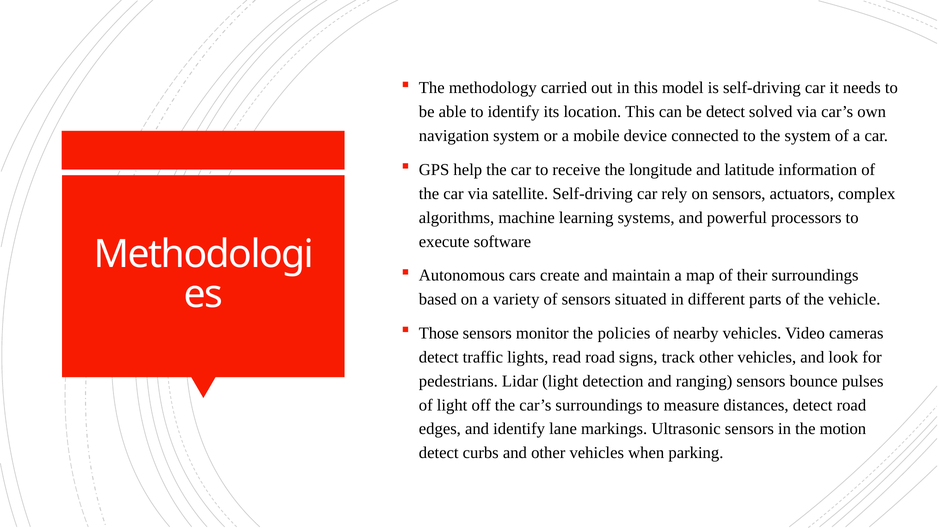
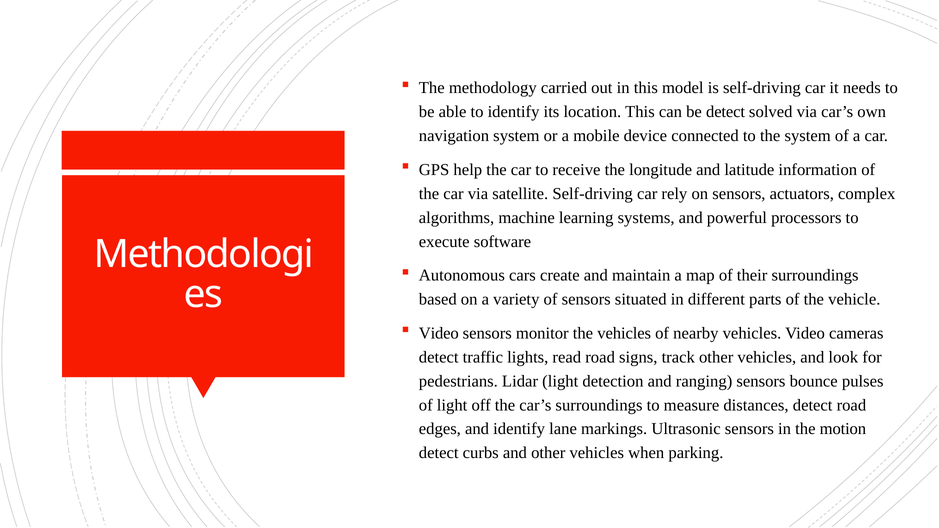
Those: Those -> Video (439, 333)
the policies: policies -> vehicles (624, 333)
